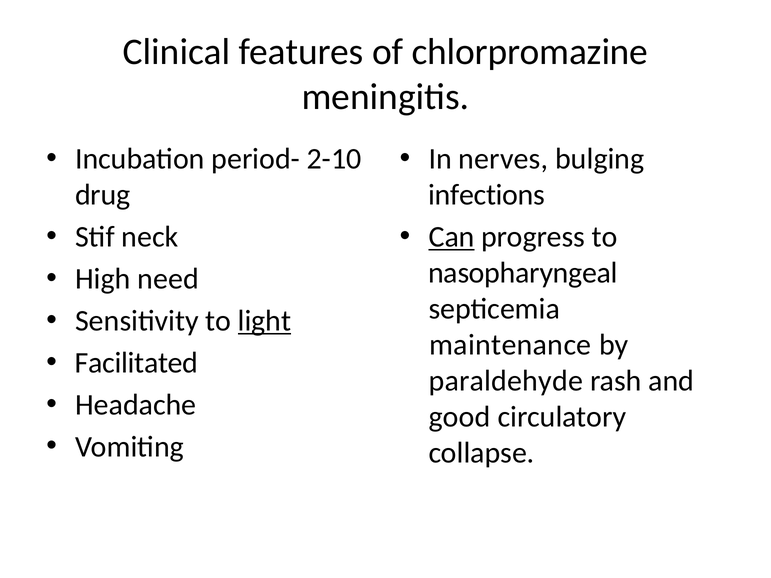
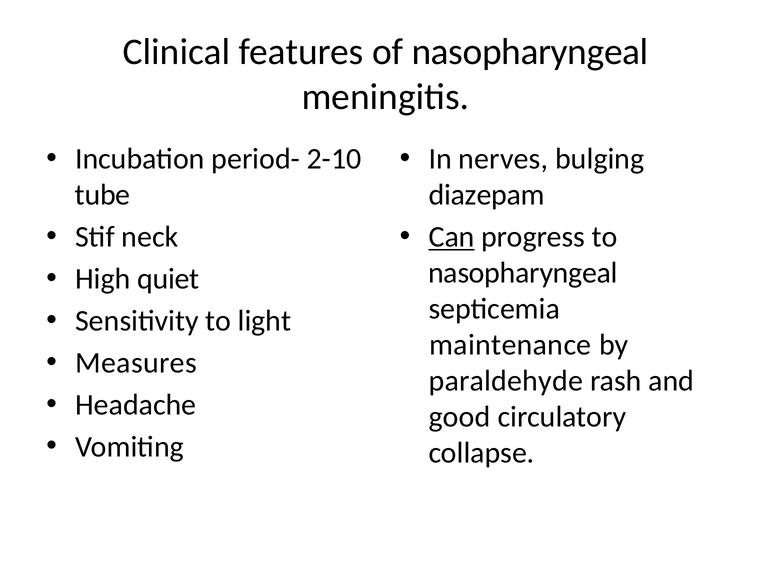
of chlorpromazine: chlorpromazine -> nasopharyngeal (530, 52)
drug: drug -> tube (103, 195)
infections: infections -> diazepam (487, 195)
need: need -> quiet (168, 279)
light underline: present -> none (264, 321)
Facilitated: Facilitated -> Measures (136, 363)
